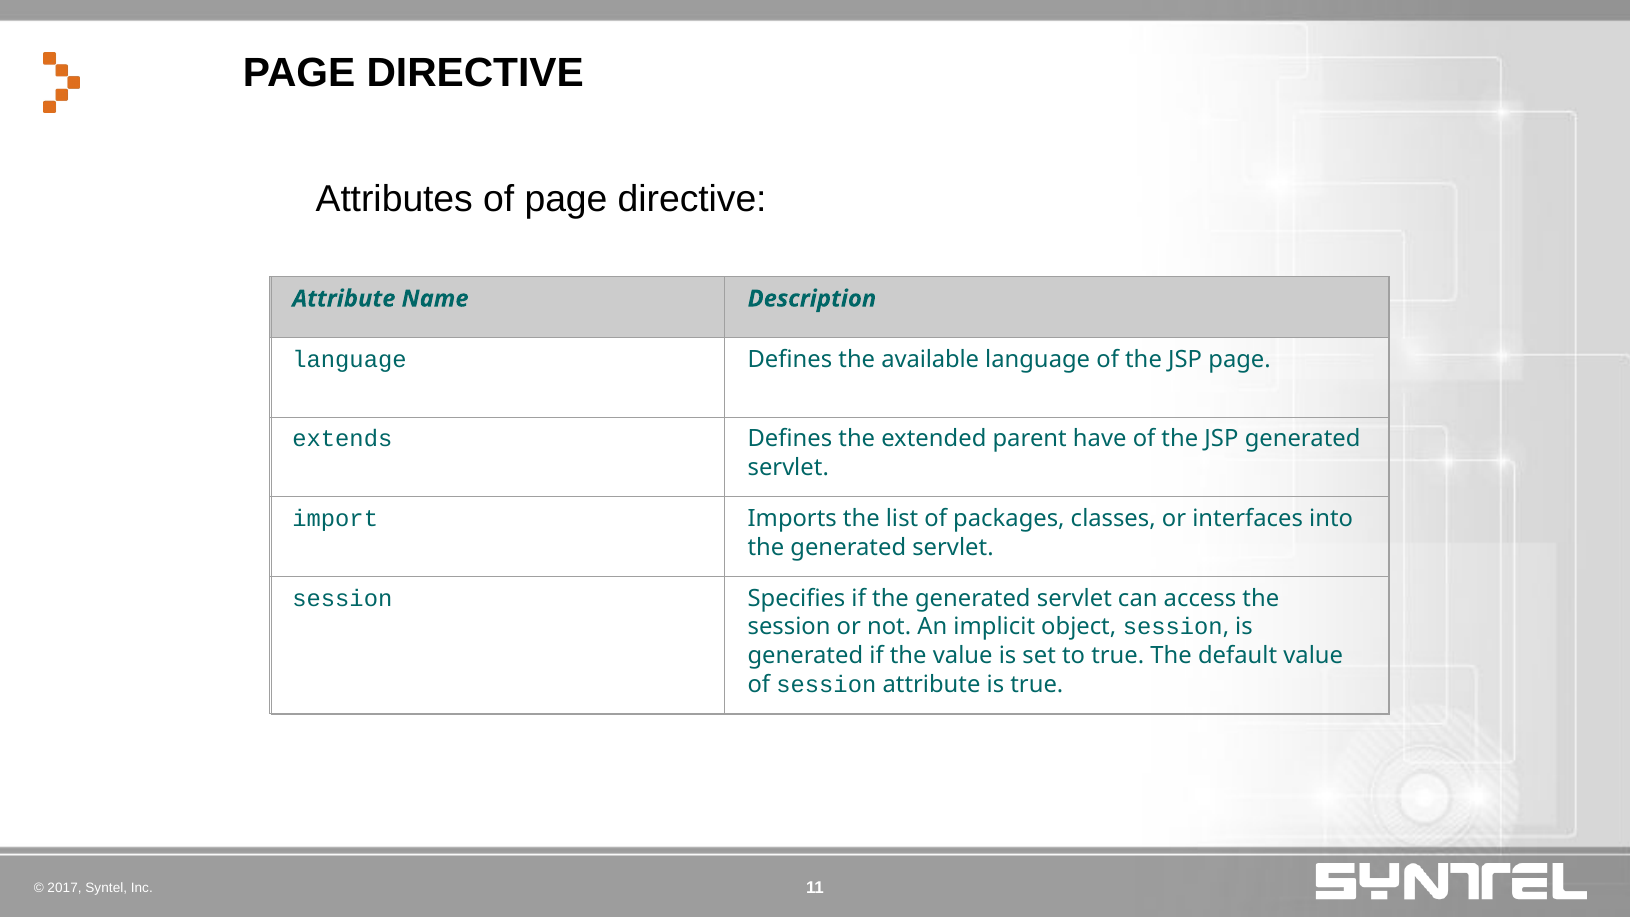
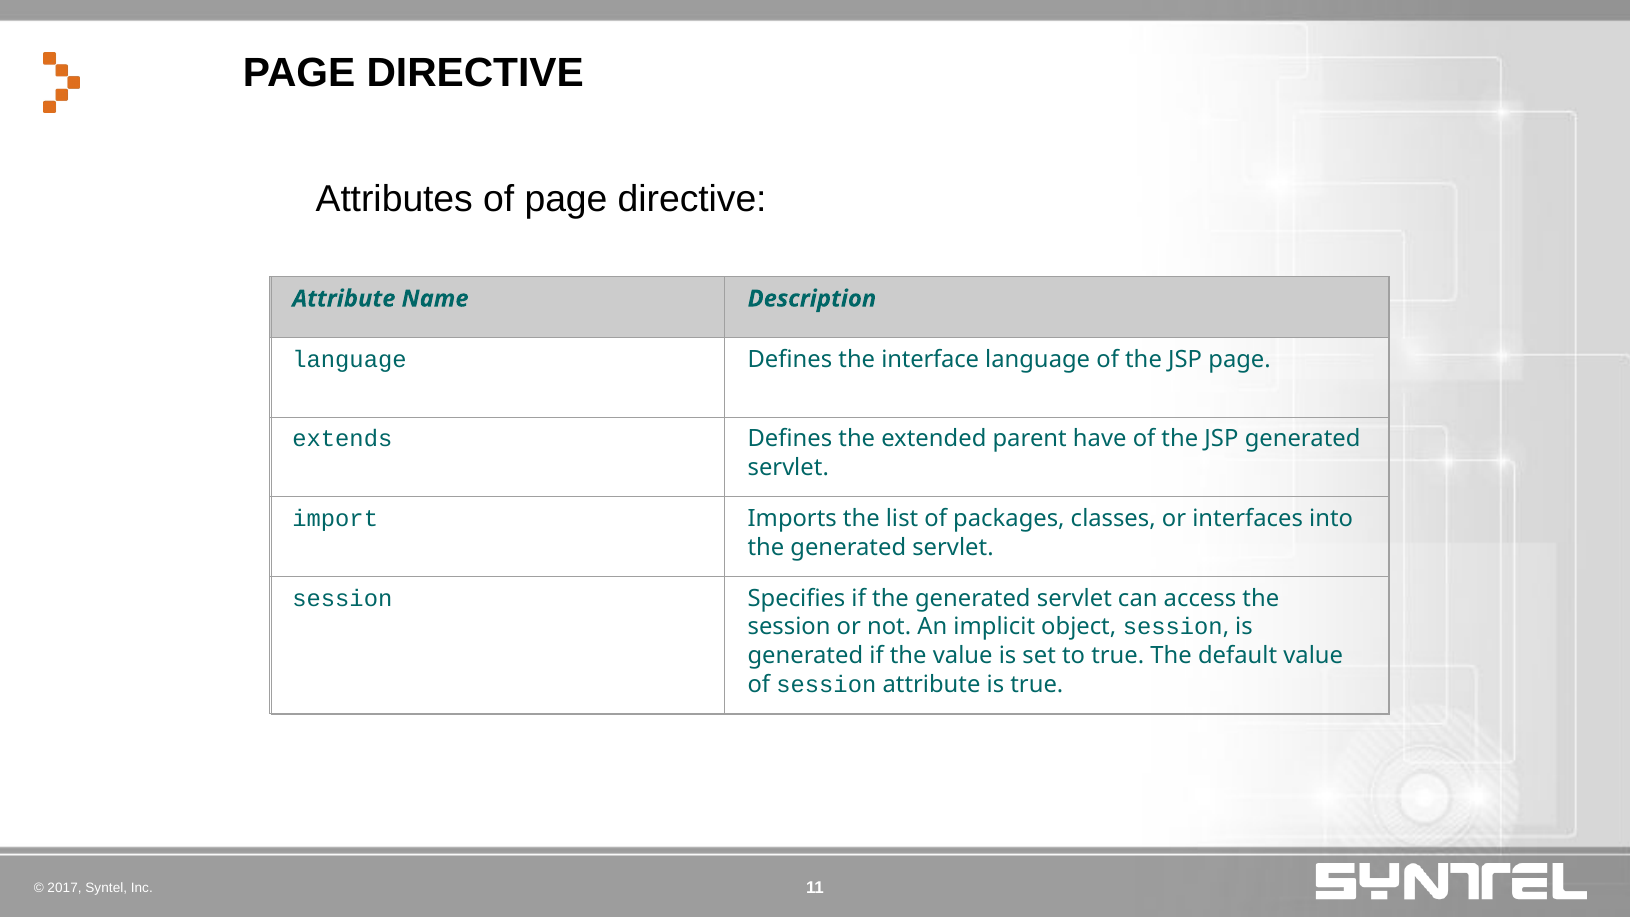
available: available -> interface (930, 359)
